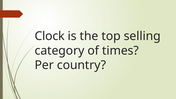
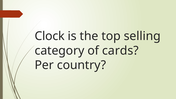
times: times -> cards (120, 51)
